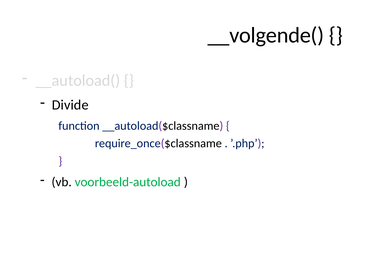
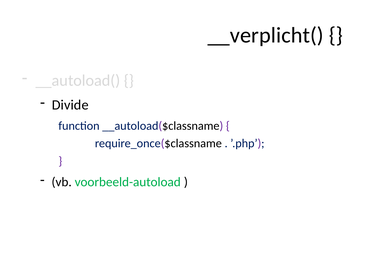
__volgende(: __volgende( -> __verplicht( (266, 35)
